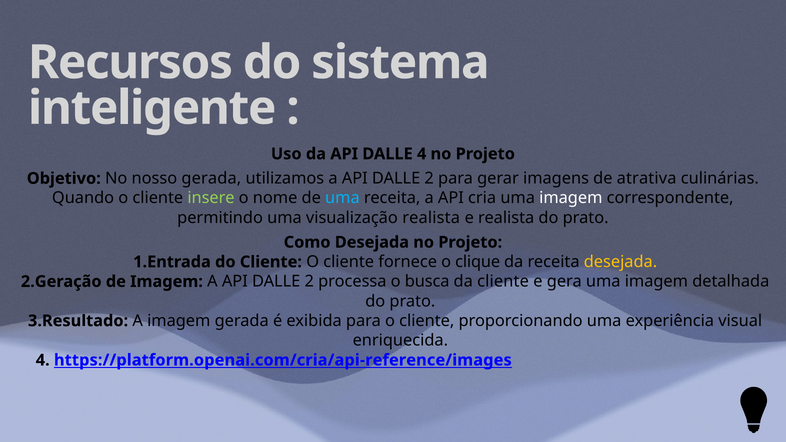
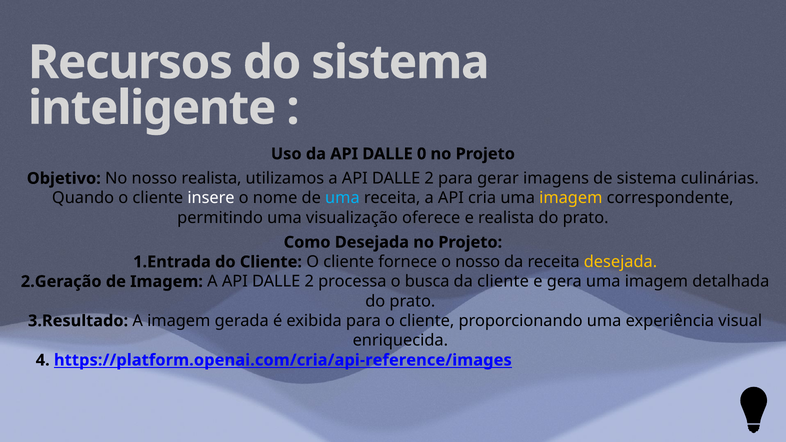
DALLE 4: 4 -> 0 (422, 154)
nosso gerada: gerada -> realista (211, 178)
de atrativa: atrativa -> sistema (647, 178)
insere colour: light green -> white (211, 198)
imagem colour: white -> yellow (571, 198)
visualização realista: realista -> oferece (431, 218)
o clique: clique -> nosso (478, 262)
